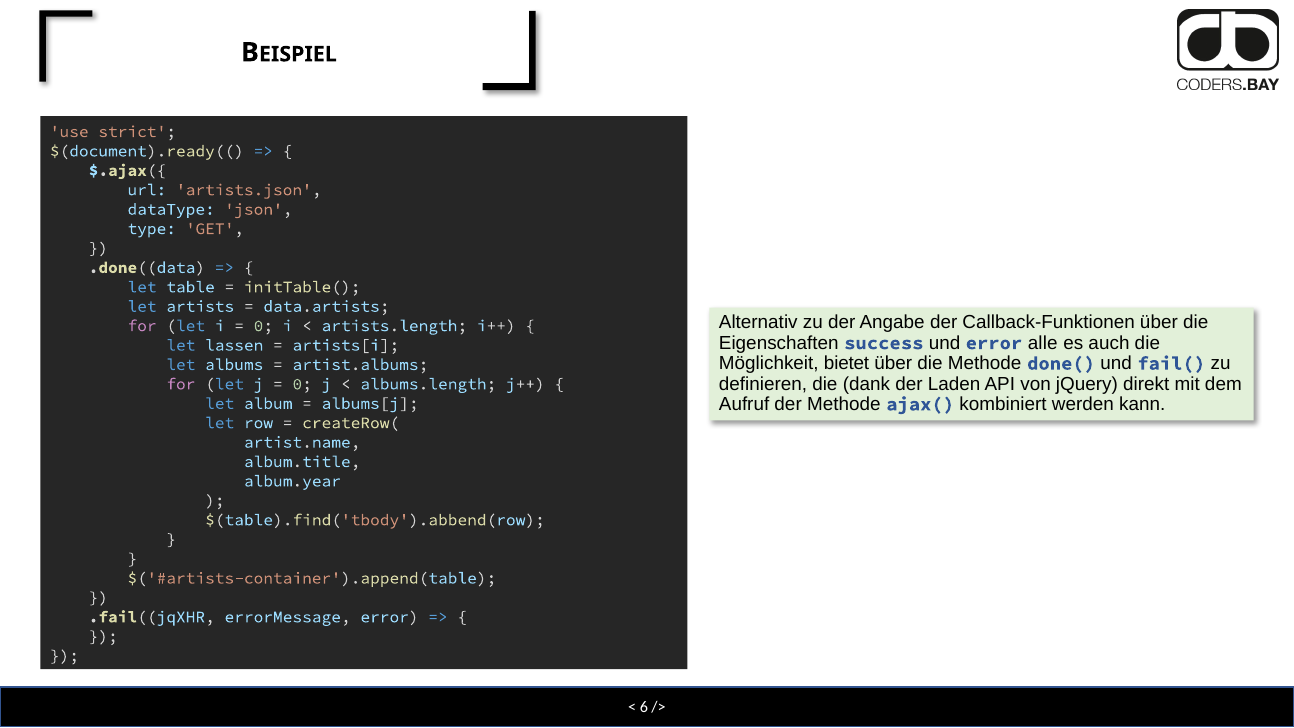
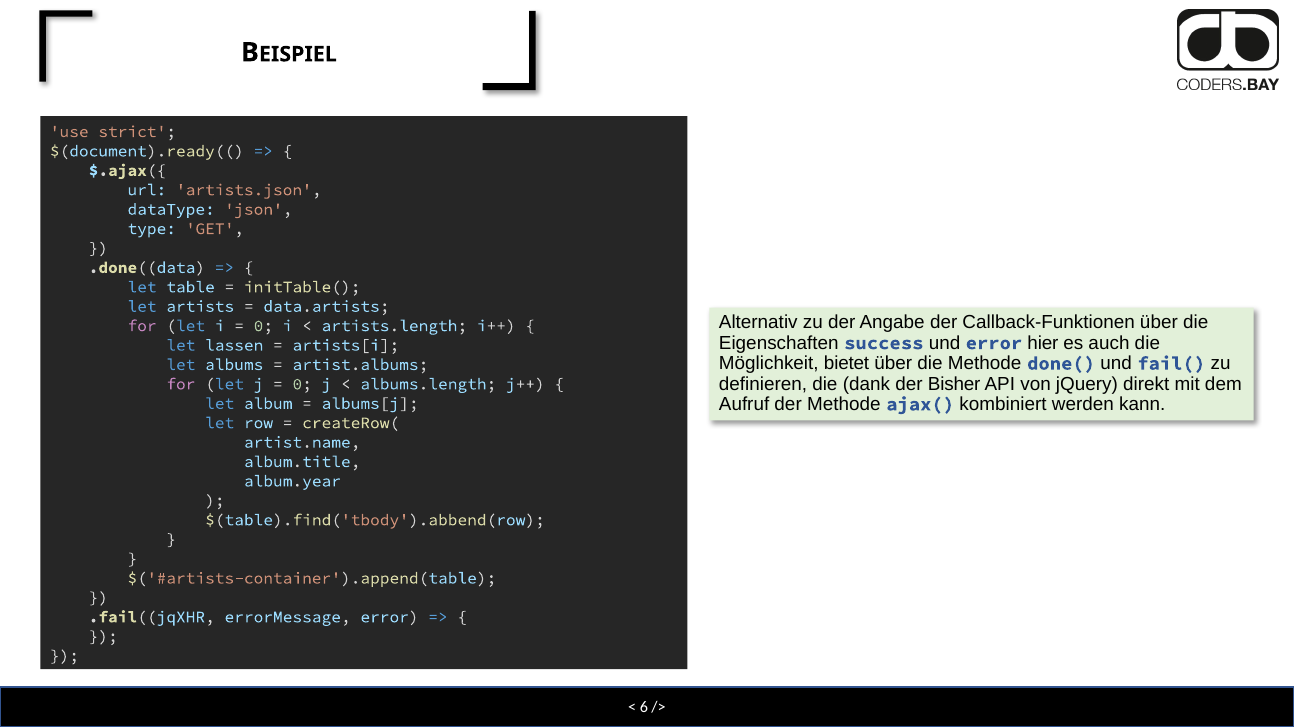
alle: alle -> hier (1043, 343)
Laden: Laden -> Bisher (954, 384)
